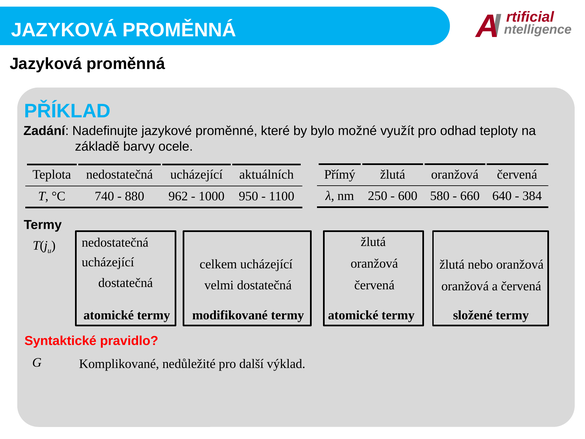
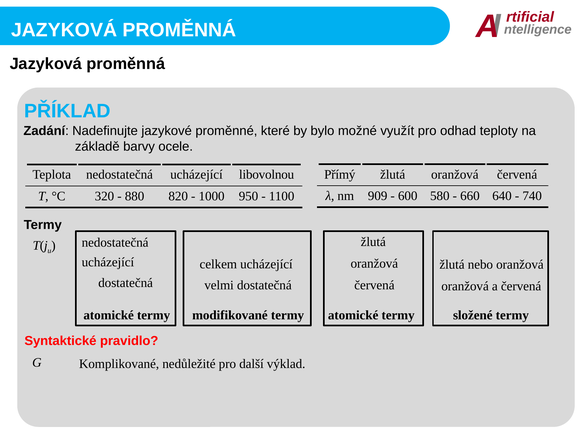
aktuálních: aktuálních -> libovolnou (267, 175)
250: 250 -> 909 (378, 196)
384: 384 -> 740 (532, 196)
740: 740 -> 320 (104, 196)
962: 962 -> 820 (178, 196)
